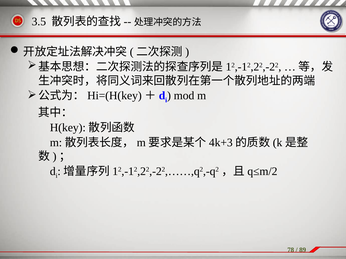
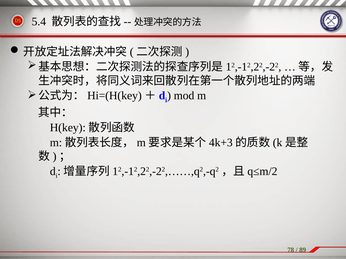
3.5: 3.5 -> 5.4 (39, 22)
